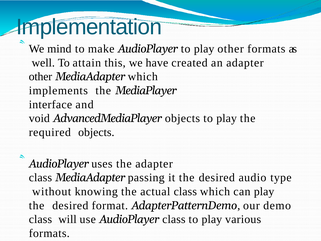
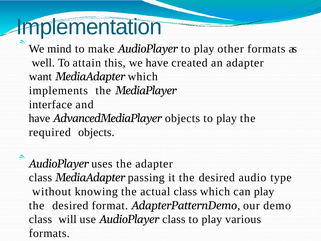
other: other -> want (40, 77)
void: void -> have (39, 118)
